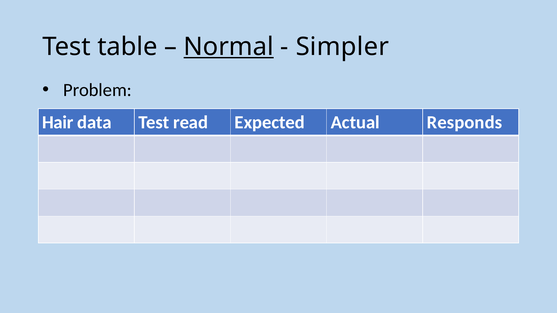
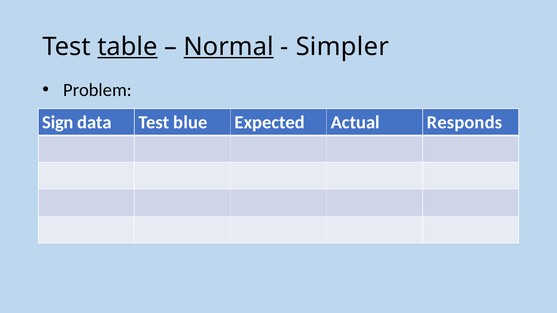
table underline: none -> present (127, 47)
Hair: Hair -> Sign (58, 122)
read: read -> blue (190, 122)
